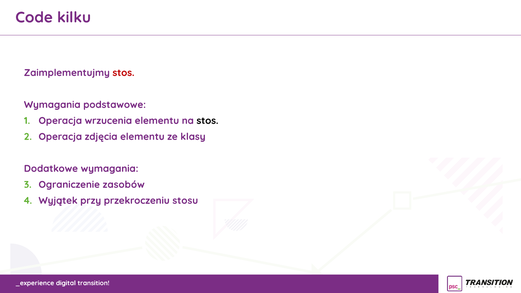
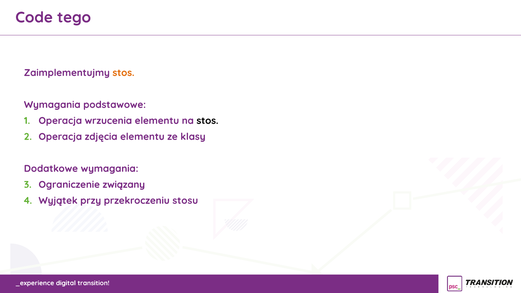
kilku: kilku -> tego (74, 17)
stos colour: red -> orange (123, 73)
zasobów: zasobów -> związany (124, 185)
